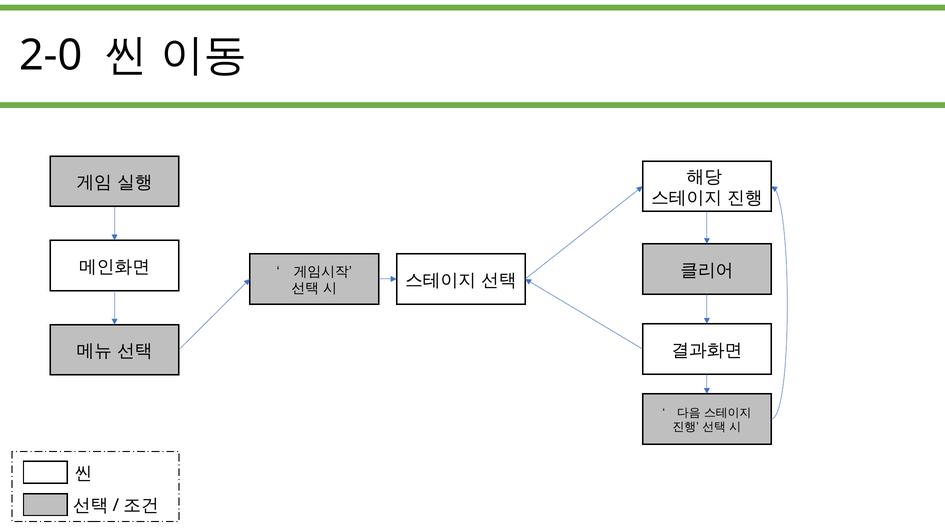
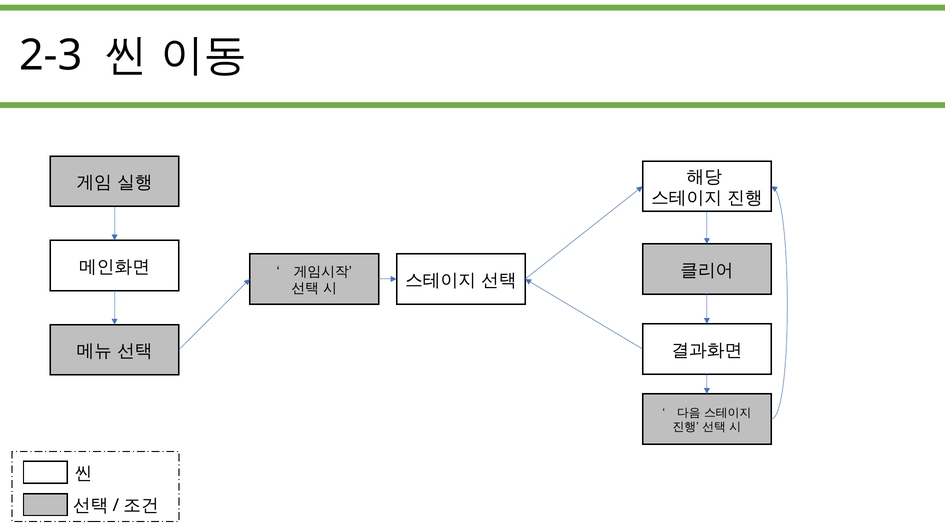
2-0: 2-0 -> 2-3 (51, 56)
